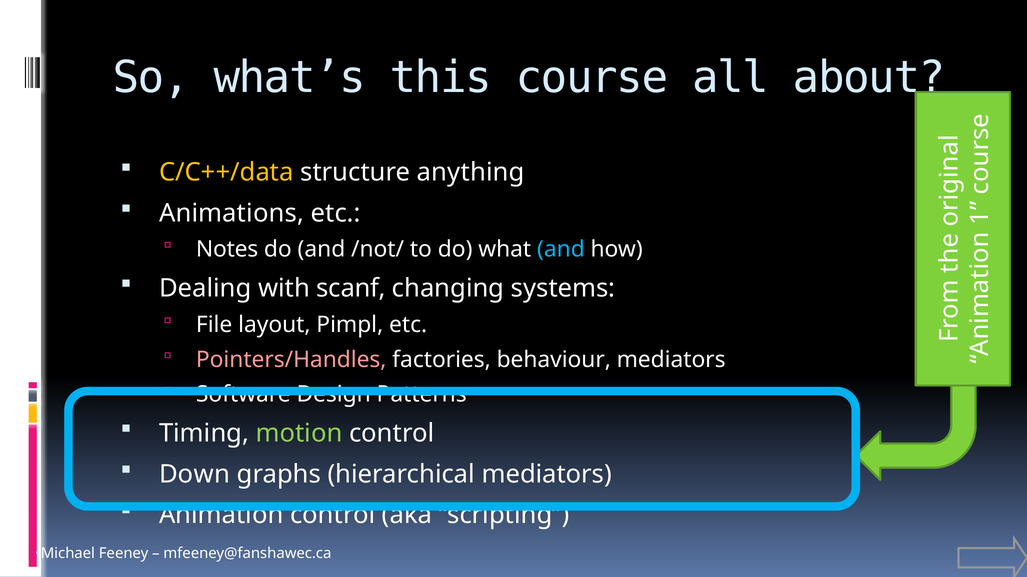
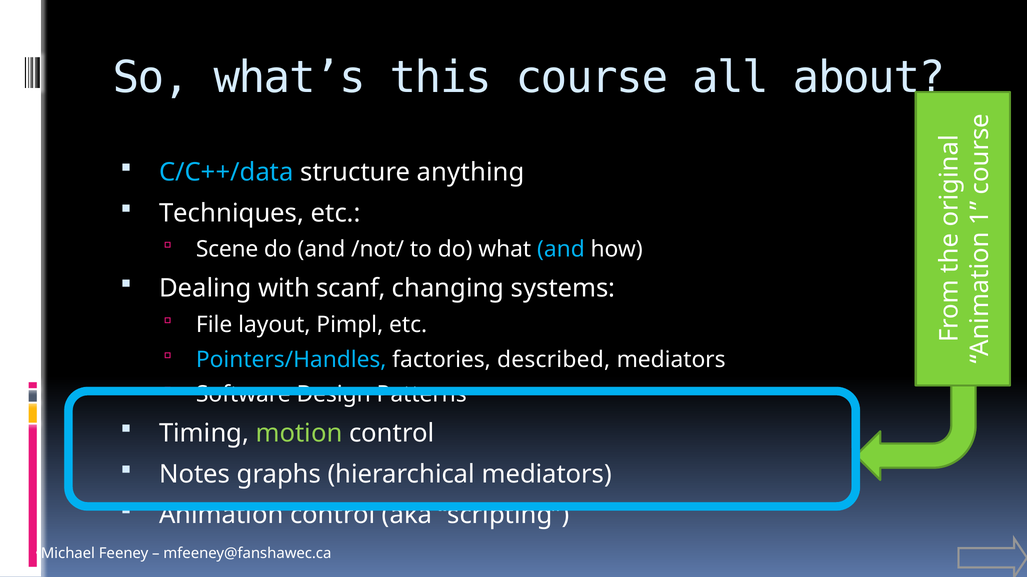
C/C++/data colour: yellow -> light blue (226, 173)
Animations: Animations -> Techniques (232, 213)
Notes: Notes -> Scene (227, 250)
Pointers/Handles colour: pink -> light blue (291, 360)
behaviour: behaviour -> described (554, 360)
Down: Down -> Notes (195, 475)
